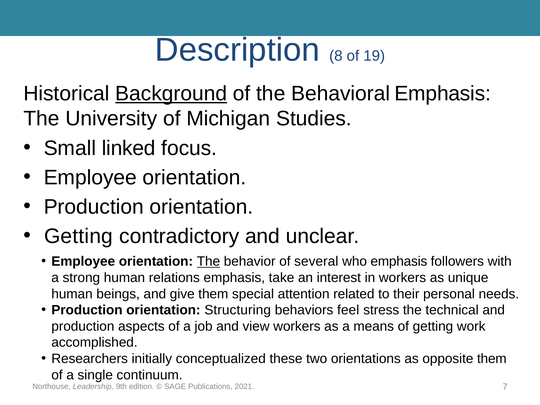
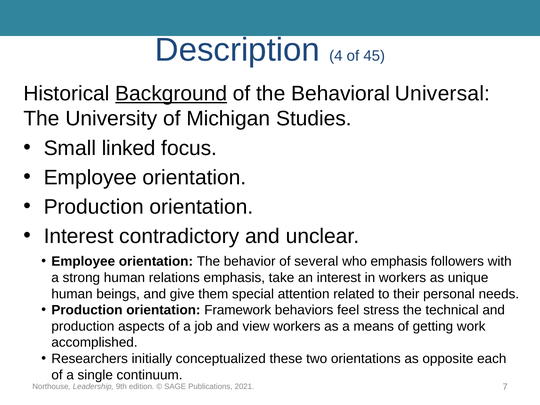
8: 8 -> 4 (336, 56)
19: 19 -> 45 (374, 56)
Behavioral Emphasis: Emphasis -> Universal (442, 94)
Getting: Getting -> Interest (79, 236)
The underline: present -> none (208, 262)
Structuring: Structuring -> Framework (238, 310)
opposite them: them -> each (492, 359)
